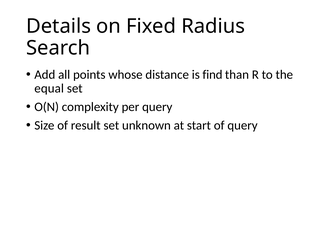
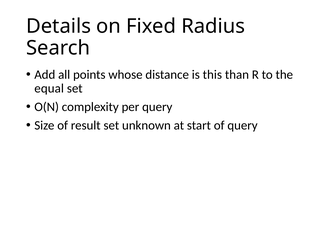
find: find -> this (212, 75)
